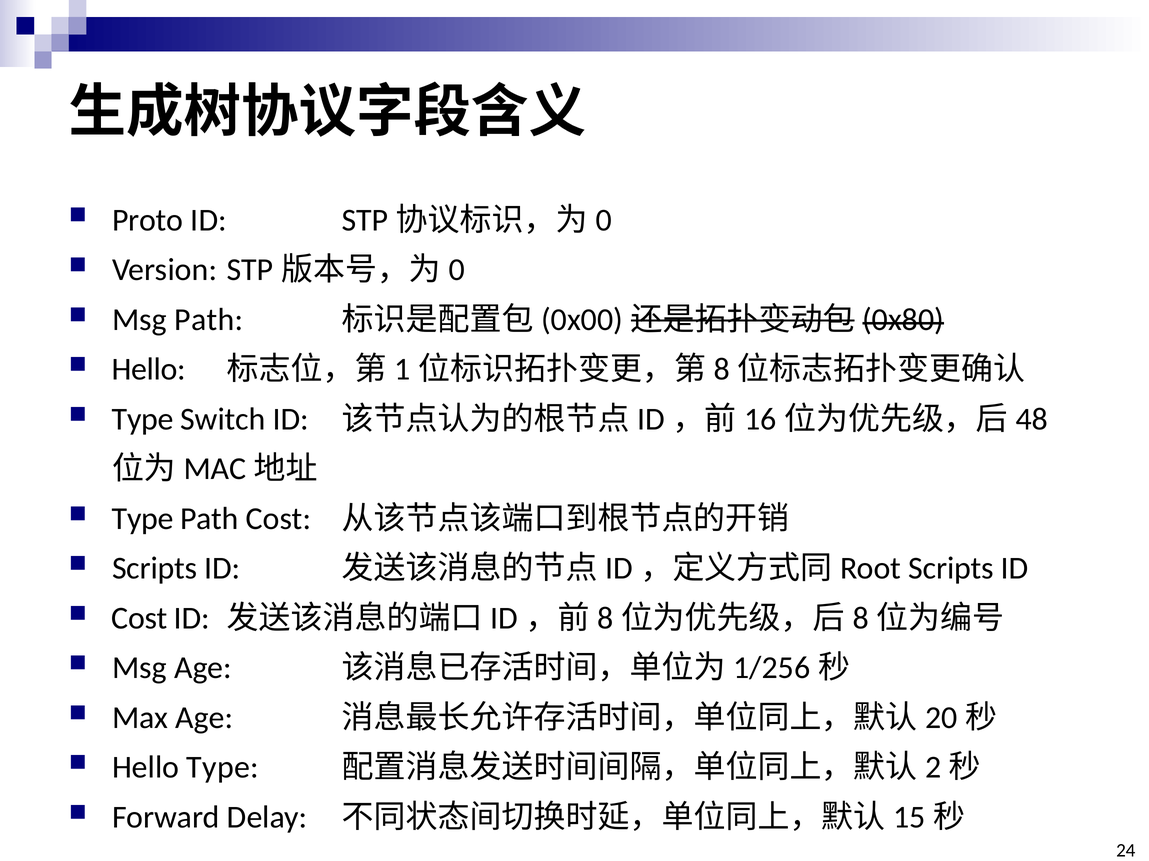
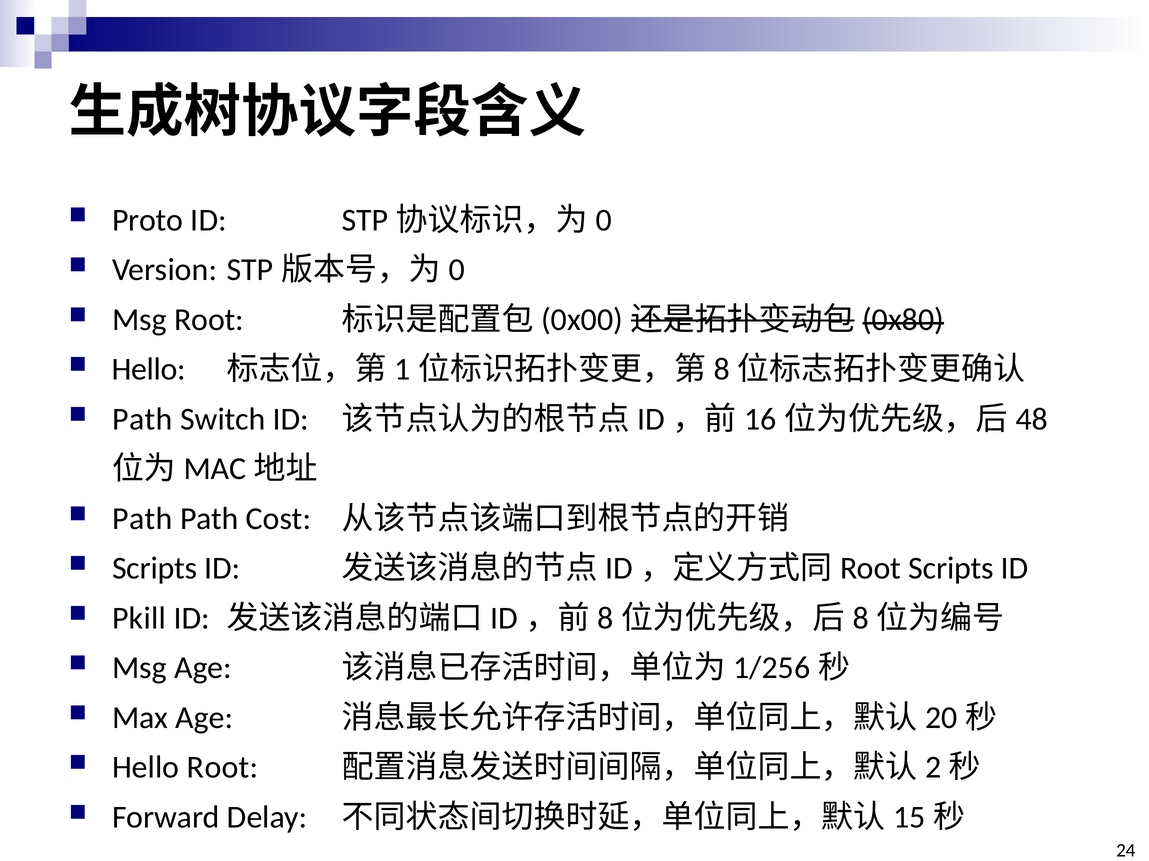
Msg Path: Path -> Root (209, 320)
Type: Type -> Path (142, 419)
Type: Type -> Path (142, 519)
Cost: Cost -> Pkill (139, 619)
Hello Type: Type -> Root (223, 768)
